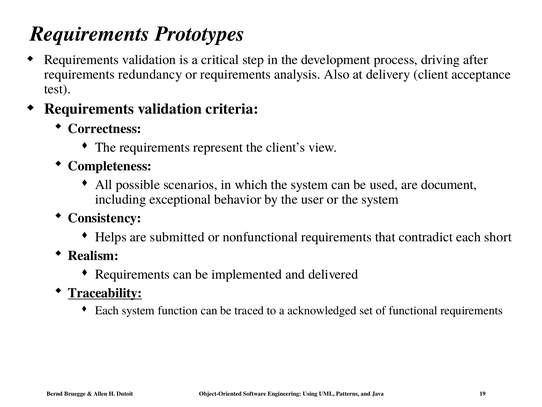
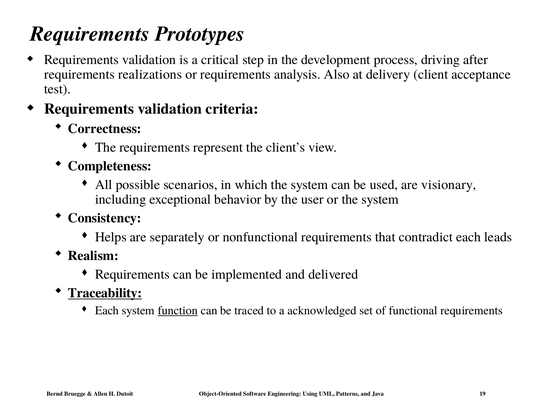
redundancy: redundancy -> realizations (150, 74)
document: document -> visionary (449, 185)
submitted: submitted -> separately (177, 237)
short: short -> leads (498, 237)
function underline: none -> present (178, 310)
